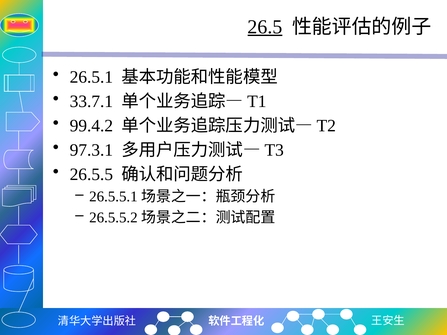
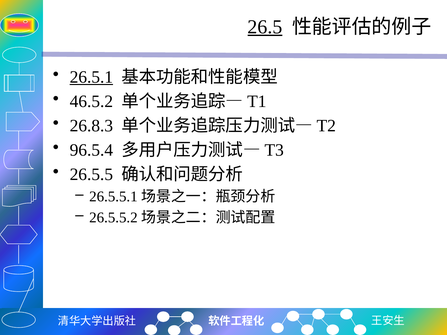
26.5.1 underline: none -> present (91, 77)
33.7.1: 33.7.1 -> 46.5.2 (91, 102)
99.4.2: 99.4.2 -> 26.8.3 (91, 126)
97.3.1: 97.3.1 -> 96.5.4 (91, 150)
